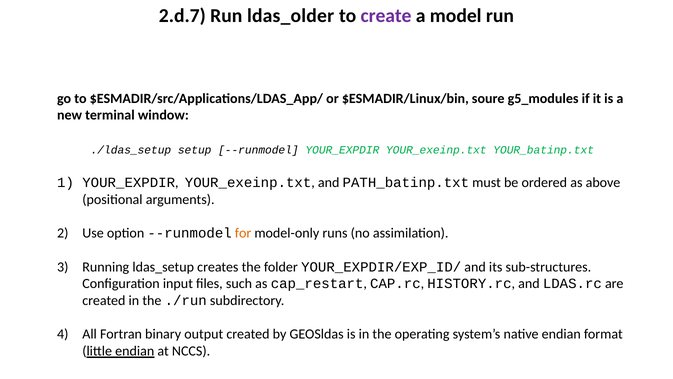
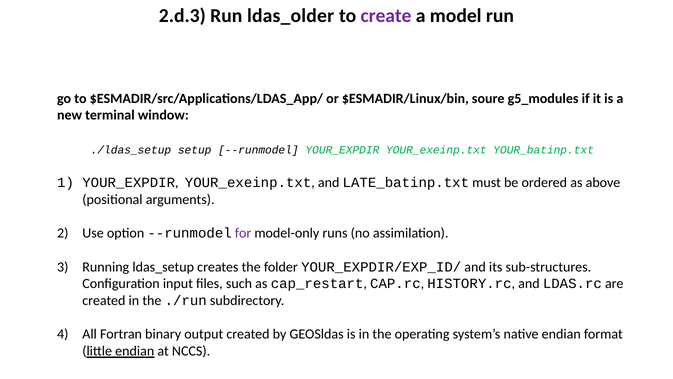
2.d.7: 2.d.7 -> 2.d.3 (182, 16)
PATH_batinp.txt: PATH_batinp.txt -> LATE_batinp.txt (406, 182)
for colour: orange -> purple (243, 233)
